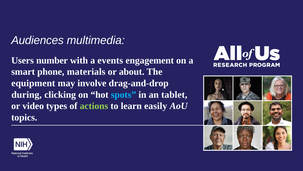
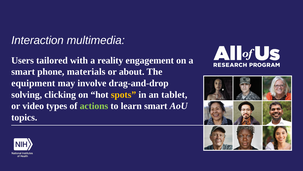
Audiences: Audiences -> Interaction (37, 40)
number: number -> tailored (52, 60)
events: events -> reality (110, 60)
during: during -> solving (27, 94)
spots colour: light blue -> yellow (123, 94)
learn easily: easily -> smart (156, 106)
